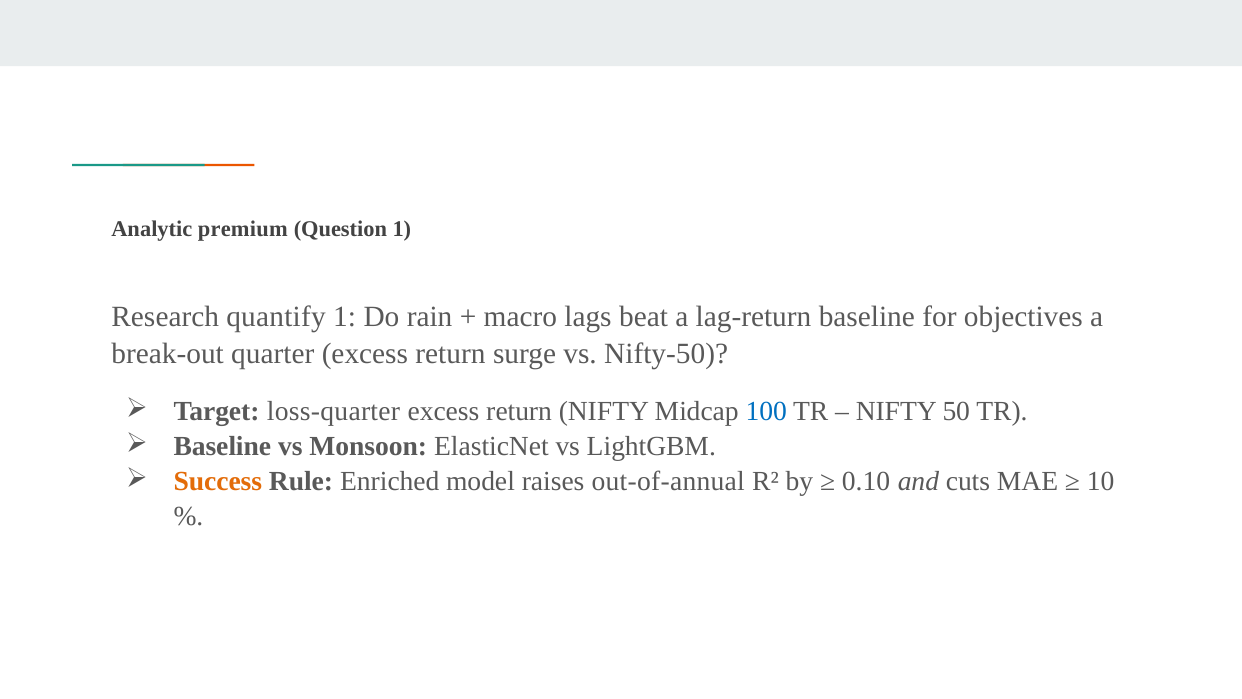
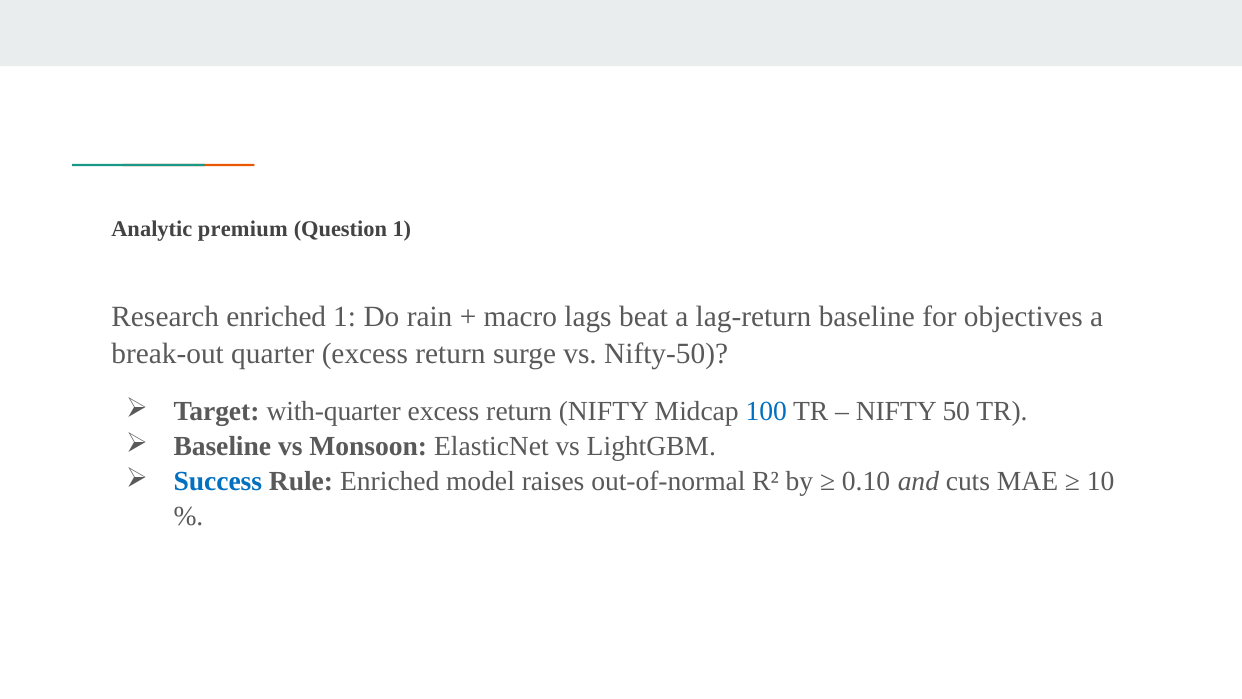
Research quantify: quantify -> enriched (276, 316)
loss-quarter: loss-quarter -> with-quarter (334, 411)
Success colour: orange -> blue (218, 481)
out-of-annual: out-of-annual -> out-of-normal (668, 481)
